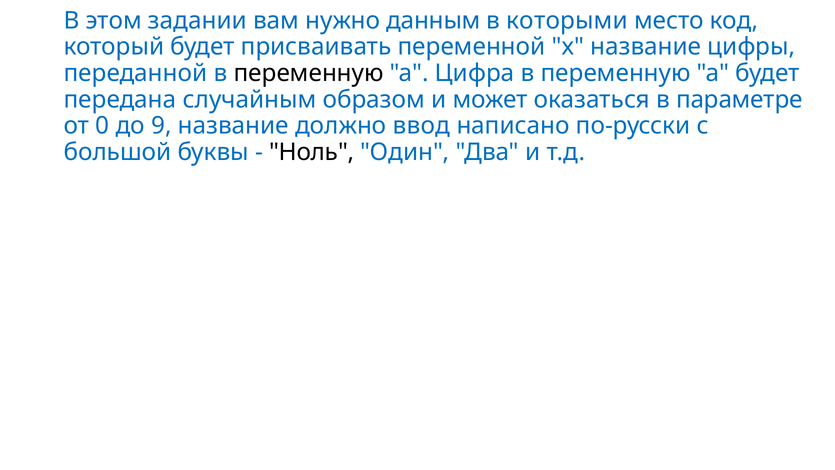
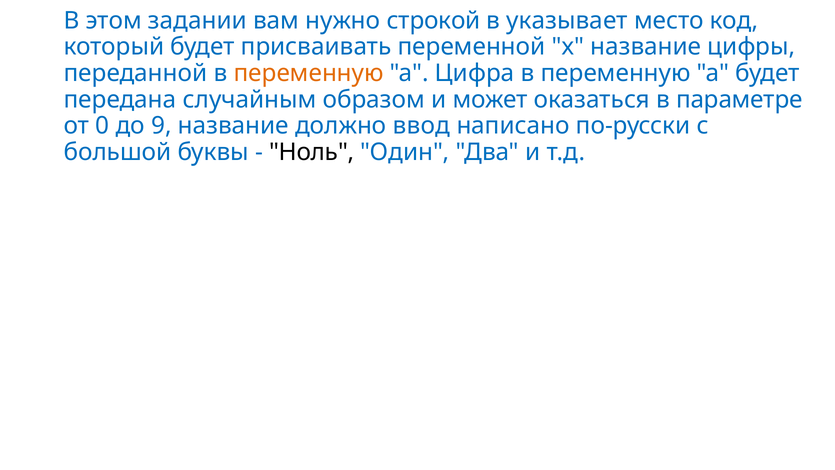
данным: данным -> строкой (434, 21)
которыми: которыми -> указывает (567, 21)
переменную colour: black -> orange (309, 73)
